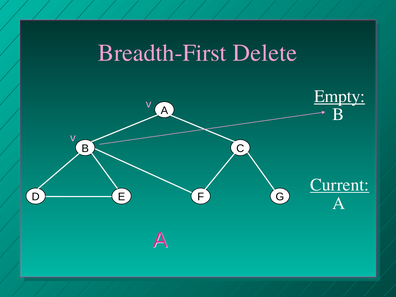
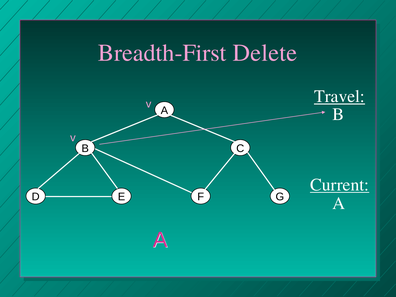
Empty: Empty -> Travel (339, 96)
